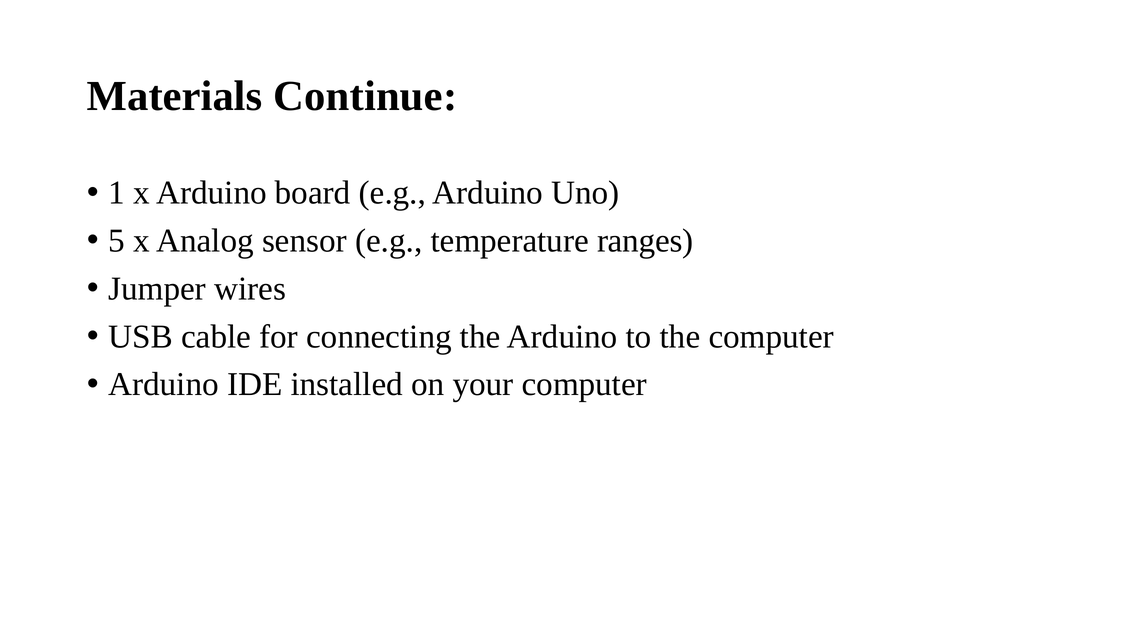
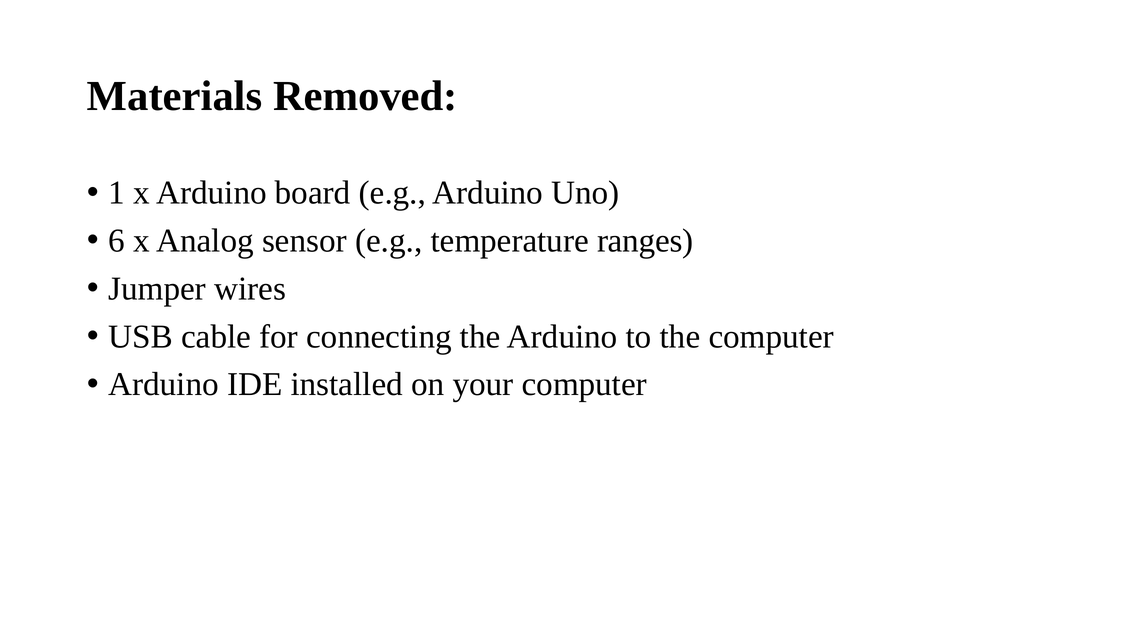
Continue: Continue -> Removed (365, 96)
5: 5 -> 6 (117, 241)
